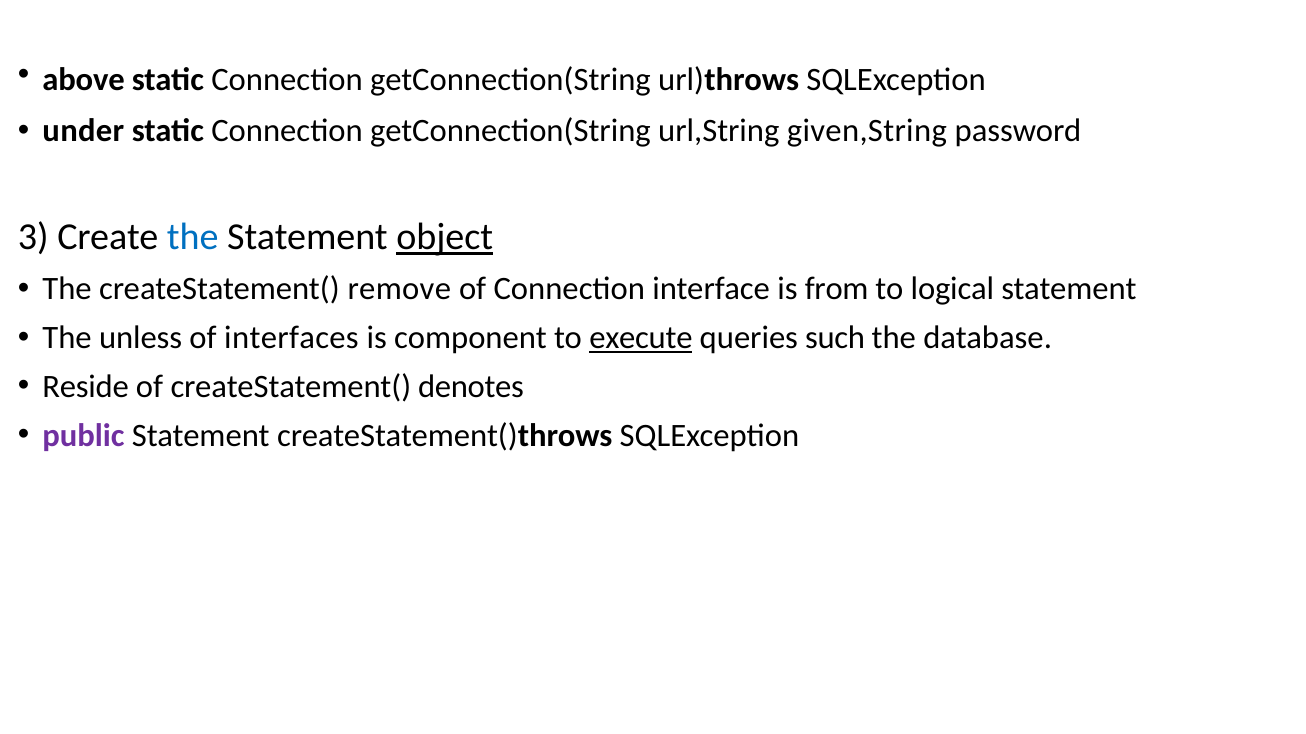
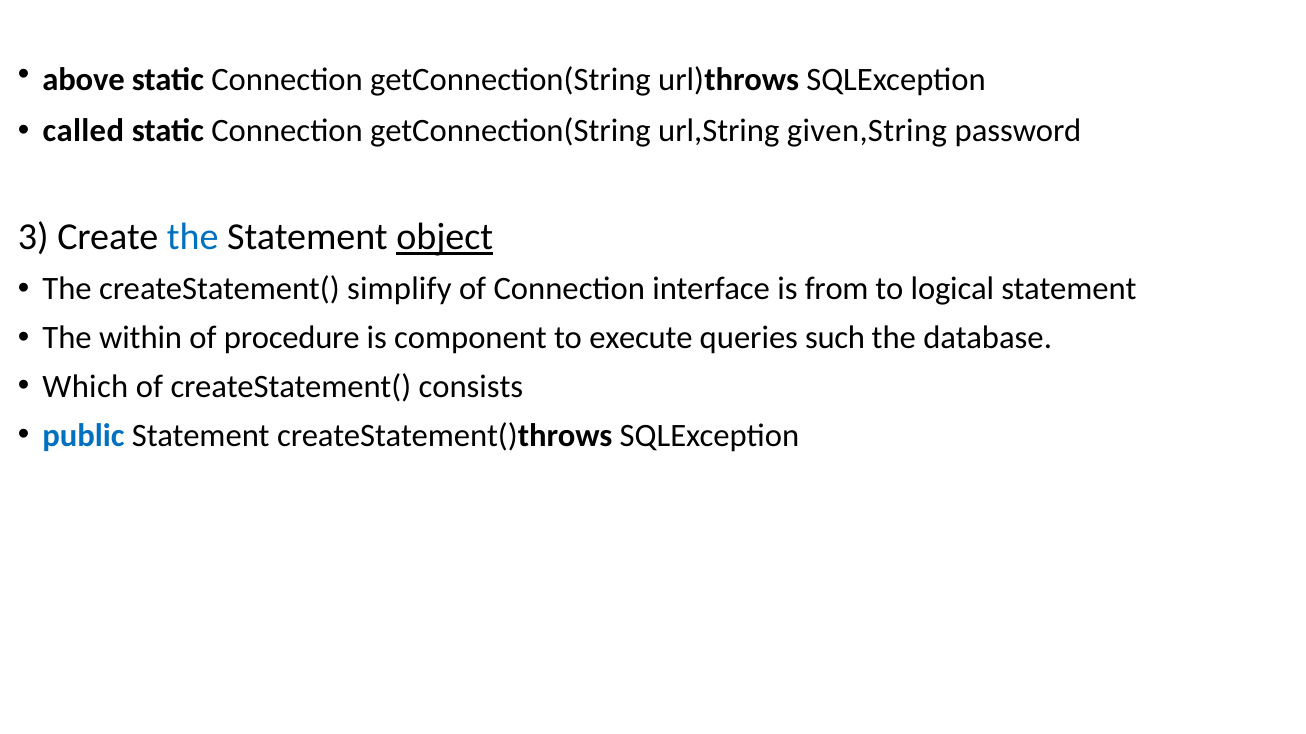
under: under -> called (83, 131)
remove: remove -> simplify (399, 289)
unless: unless -> within (141, 338)
interfaces: interfaces -> procedure (292, 338)
execute underline: present -> none (641, 338)
Reside: Reside -> Which (85, 387)
denotes: denotes -> consists (471, 387)
public colour: purple -> blue (84, 436)
